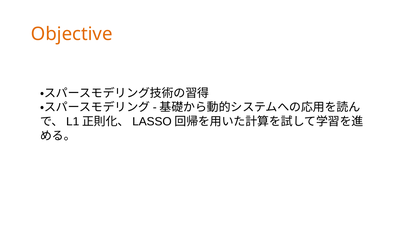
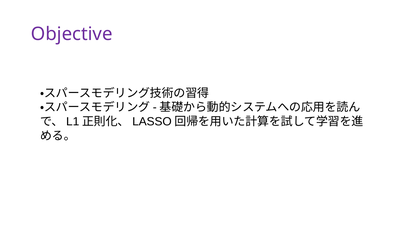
Objective colour: orange -> purple (72, 34)
